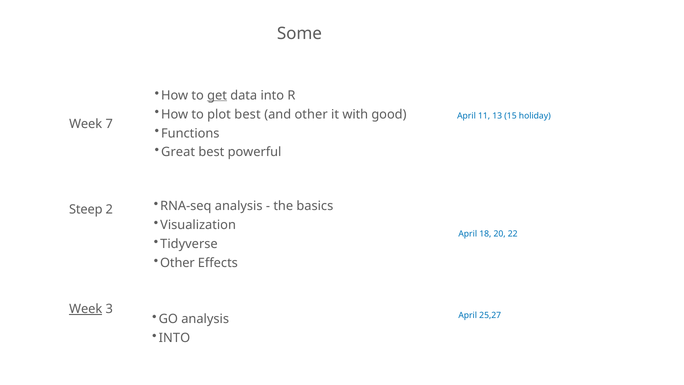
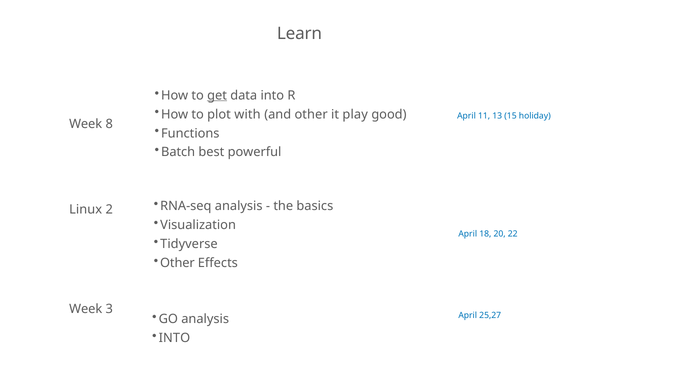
Some: Some -> Learn (299, 34)
plot best: best -> with (248, 114)
with: with -> play (355, 114)
7: 7 -> 8 (109, 124)
Great: Great -> Batch (178, 152)
Steep: Steep -> Linux (86, 209)
Week underline: present -> none (86, 309)
